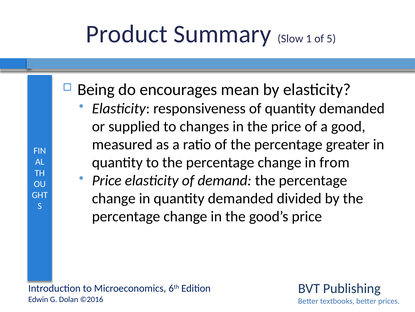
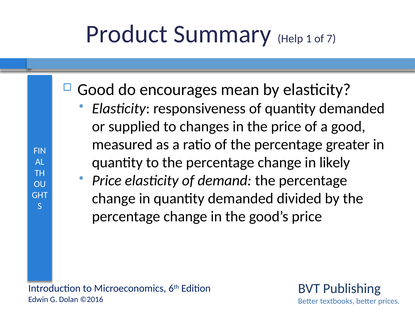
Slow: Slow -> Help (290, 38)
5: 5 -> 7 (331, 38)
Being: Being -> Good (96, 89)
from: from -> likely (335, 162)
